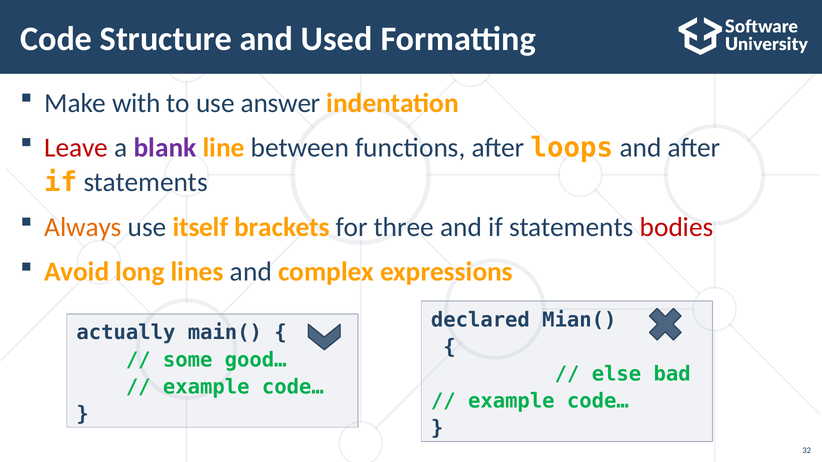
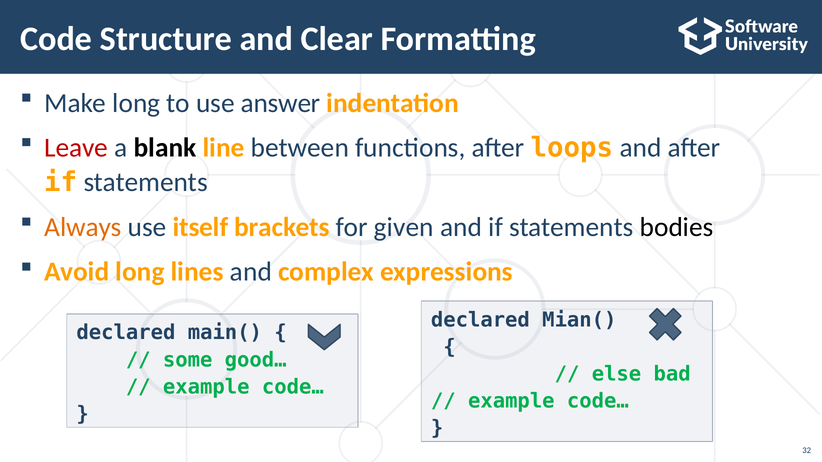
Used: Used -> Clear (337, 39)
Make with: with -> long (136, 103)
blank colour: purple -> black (165, 148)
three: three -> given (404, 227)
bodies colour: red -> black (677, 227)
actually: actually -> declared (126, 333)
